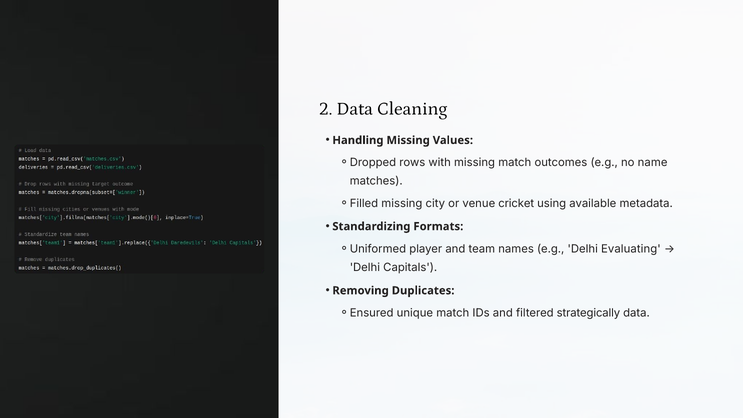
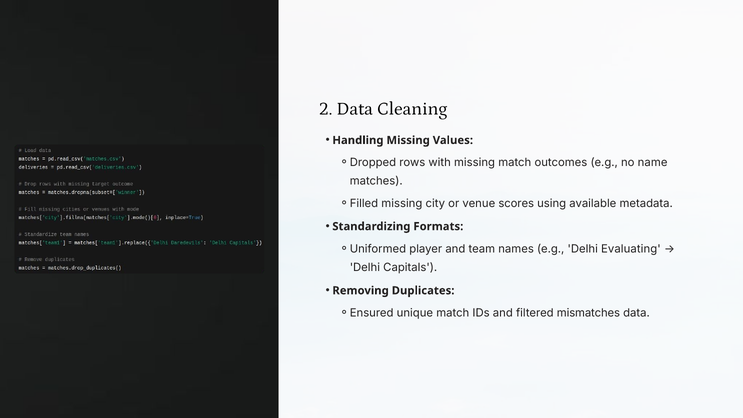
cricket: cricket -> scores (516, 204)
strategically: strategically -> mismatches (588, 313)
